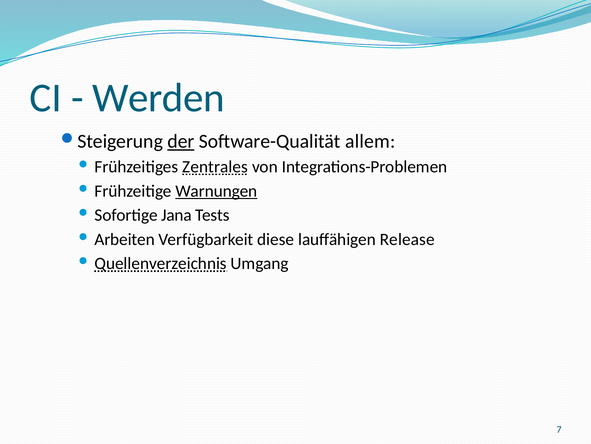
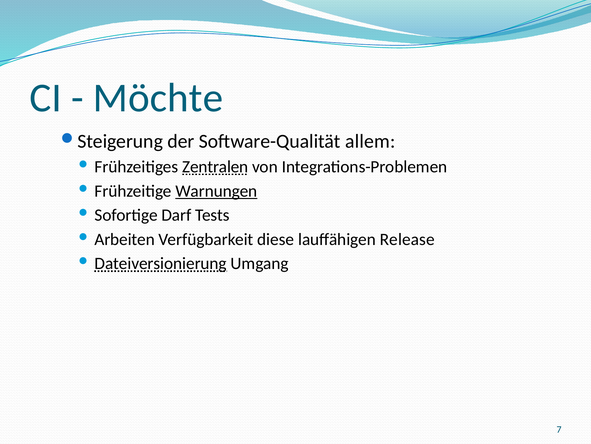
Werden: Werden -> Möchte (158, 98)
der underline: present -> none (181, 141)
Zentrales: Zentrales -> Zentralen (215, 167)
Jana: Jana -> Darf (176, 215)
Quellenverzeichnis: Quellenverzeichnis -> Dateiversionierung (161, 263)
